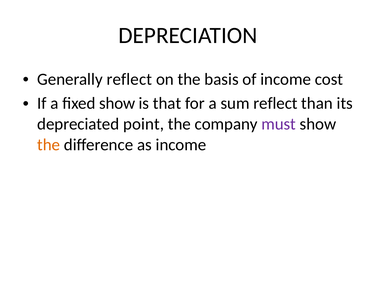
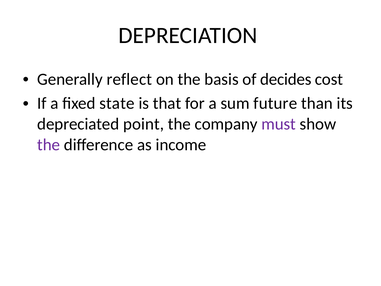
of income: income -> decides (286, 79)
fixed show: show -> state (117, 103)
sum reflect: reflect -> future (275, 103)
the colour: orange -> purple (49, 145)
